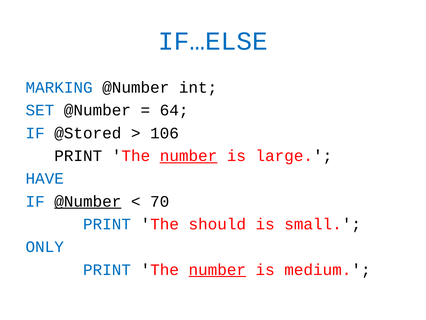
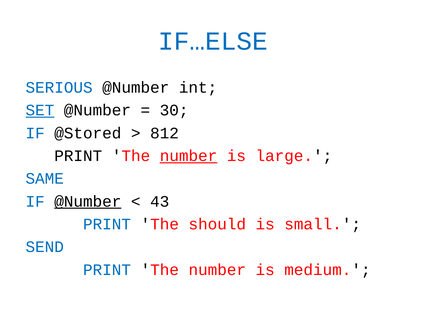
MARKING: MARKING -> SERIOUS (59, 87)
SET underline: none -> present (40, 110)
64: 64 -> 30 (174, 110)
106: 106 -> 812 (165, 133)
HAVE: HAVE -> SAME (45, 178)
70: 70 -> 43 (160, 201)
ONLY: ONLY -> SEND (45, 247)
number underline: present -> none (217, 269)
